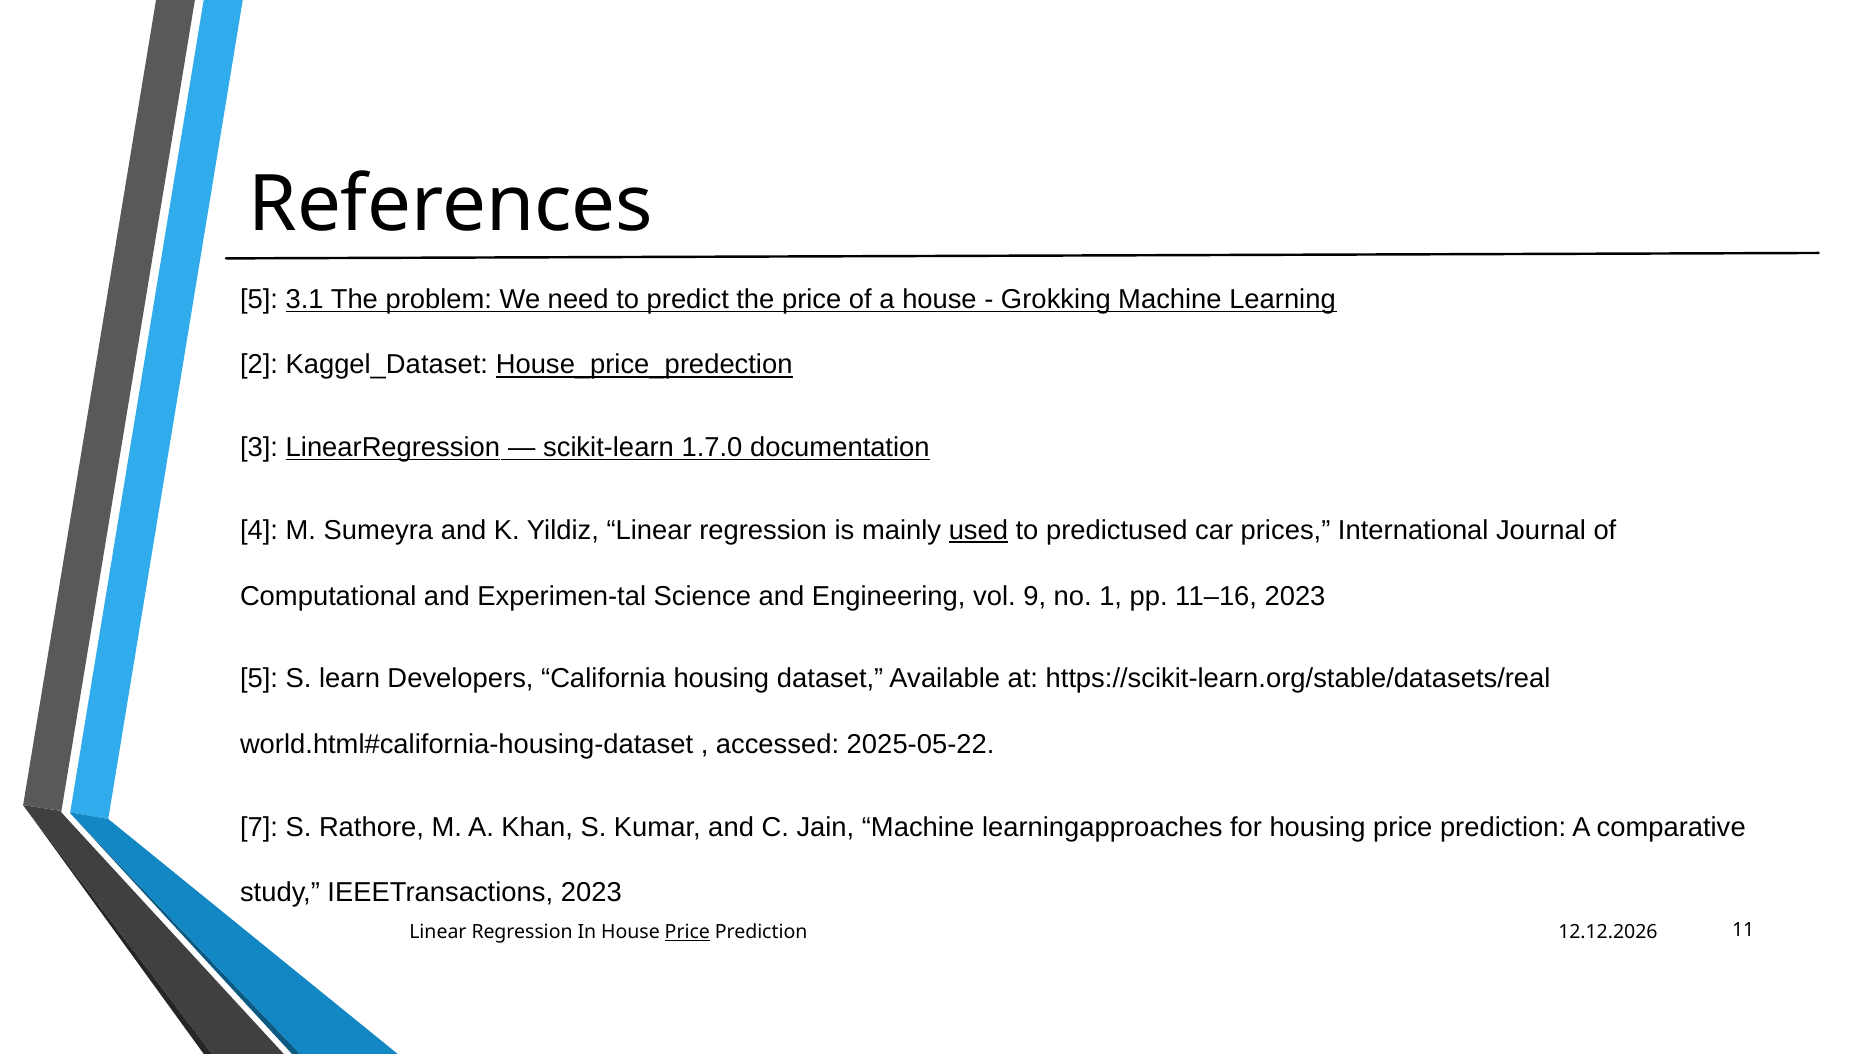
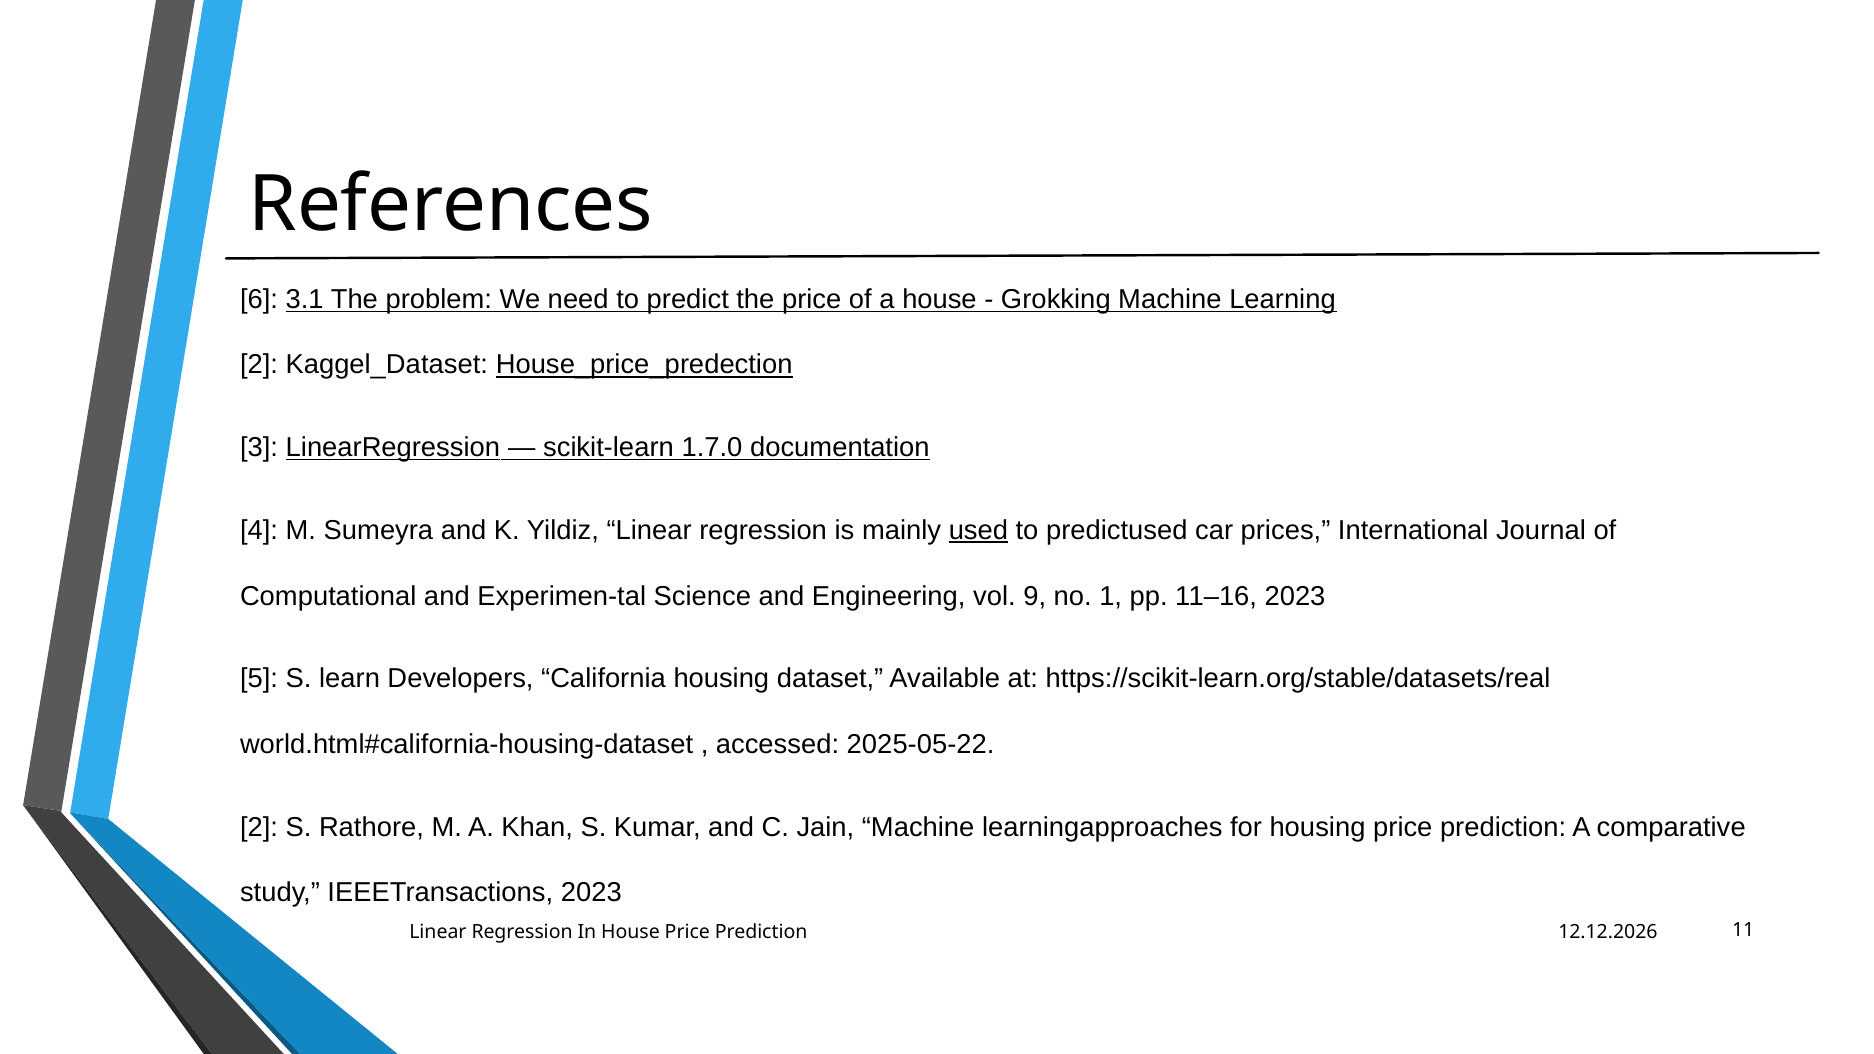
5: 5 -> 6 (259, 299)
7: 7 -> 2 (259, 827)
Price underline: present -> none (687, 932)
